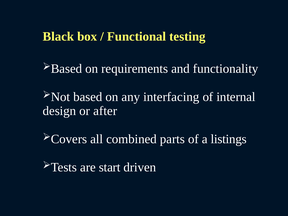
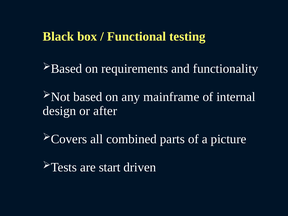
interfacing: interfacing -> mainframe (171, 97)
listings: listings -> picture (229, 139)
